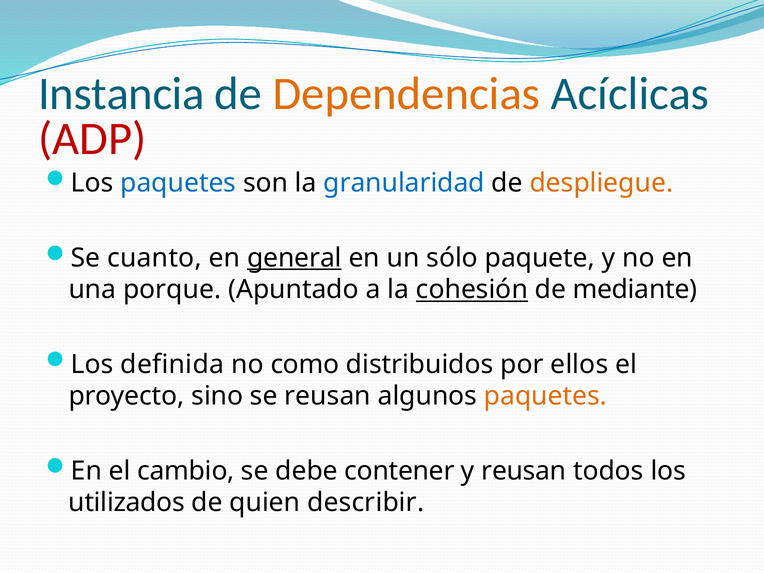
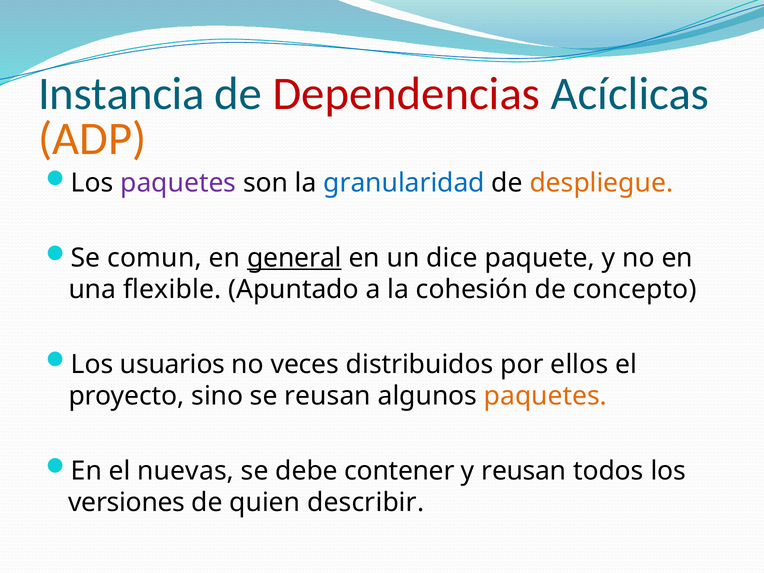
Dependencias colour: orange -> red (406, 94)
ADP colour: red -> orange (92, 139)
paquetes colour: blue -> purple (178, 183)
cuanto: cuanto -> comun (155, 258)
sólo: sólo -> dice (452, 258)
porque: porque -> flexible (172, 290)
cohesión underline: present -> none (472, 290)
mediante: mediante -> concepto (635, 290)
definida: definida -> usuarios (172, 364)
como: como -> veces (305, 364)
cambio: cambio -> nuevas (186, 471)
utilizados: utilizados -> versiones (127, 503)
